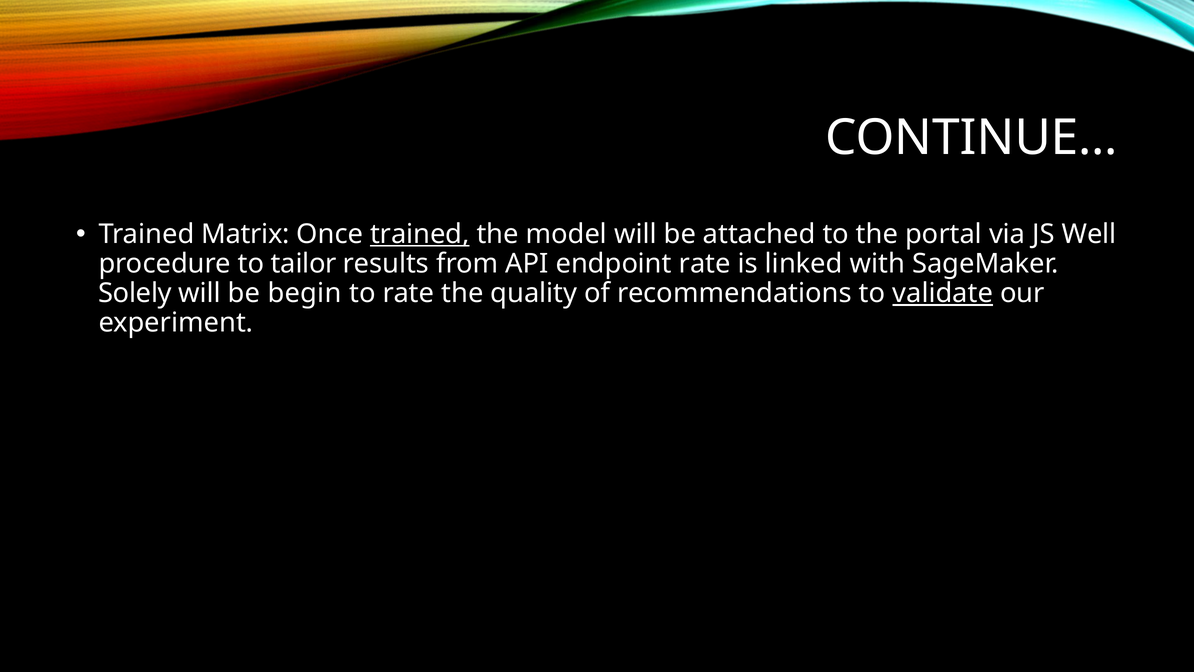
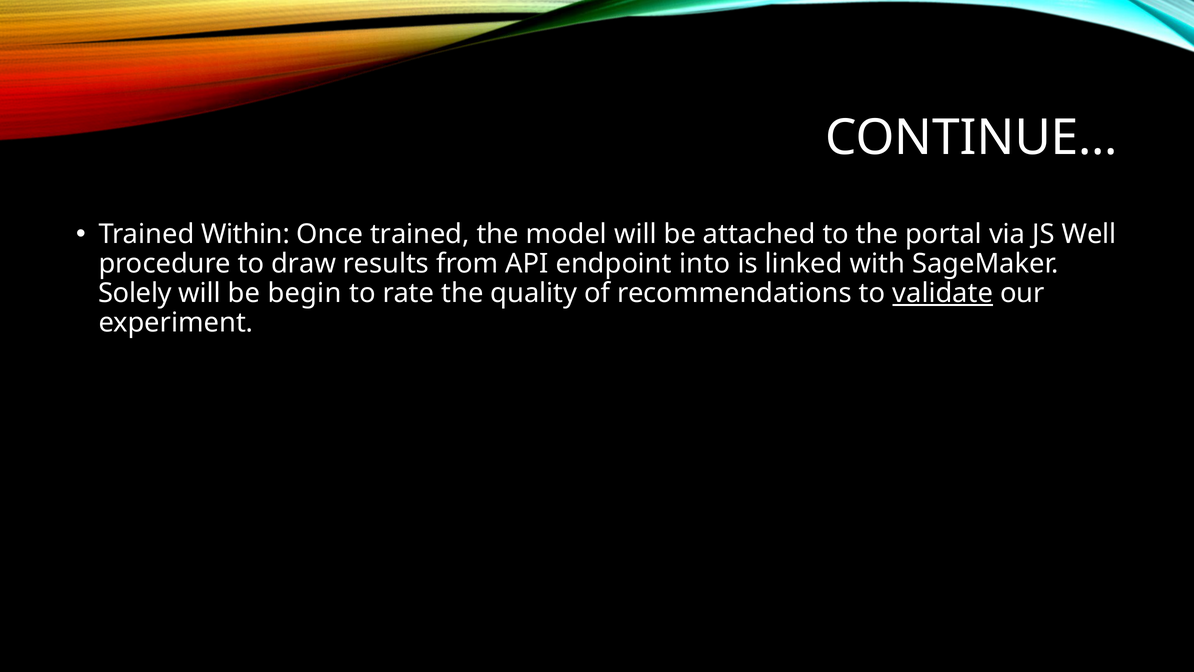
Matrix: Matrix -> Within (245, 234)
trained underline: present -> none (420, 234)
tailor: tailor -> draw (304, 264)
endpoint rate: rate -> into (705, 264)
